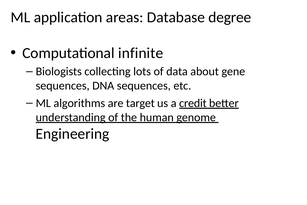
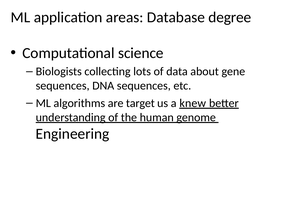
infinite: infinite -> science (141, 53)
credit: credit -> knew (193, 103)
